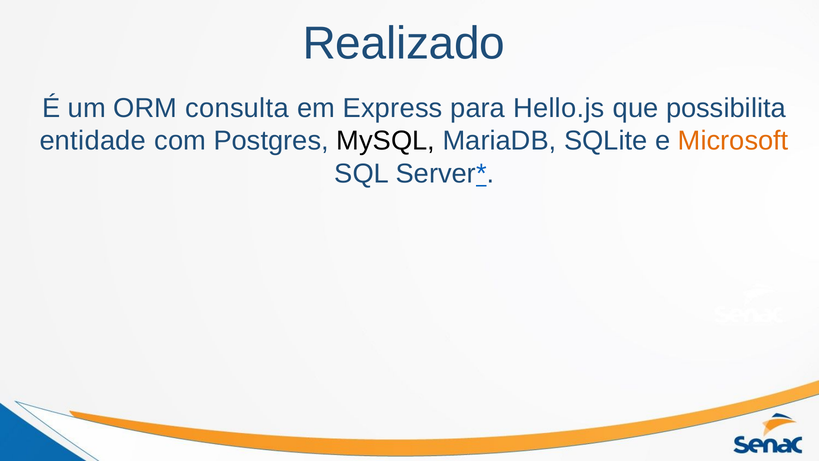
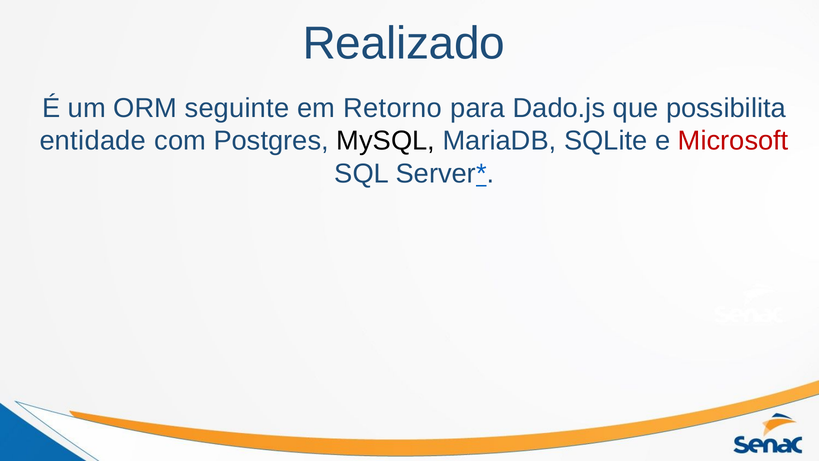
consulta: consulta -> seguinte (237, 108)
Express: Express -> Retorno (393, 108)
Hello.js: Hello.js -> Dado.js (559, 108)
Microsoft colour: orange -> red (733, 141)
